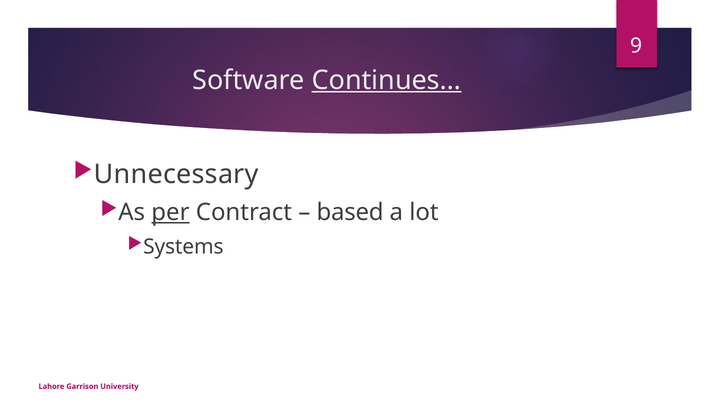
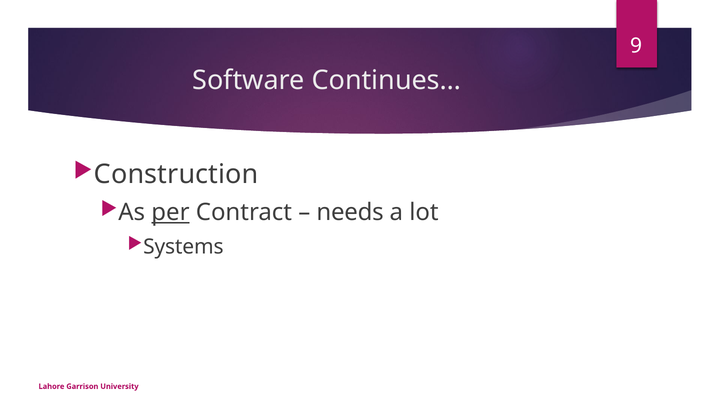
Continues… underline: present -> none (386, 80)
Unnecessary: Unnecessary -> Construction (176, 175)
based: based -> needs (350, 212)
